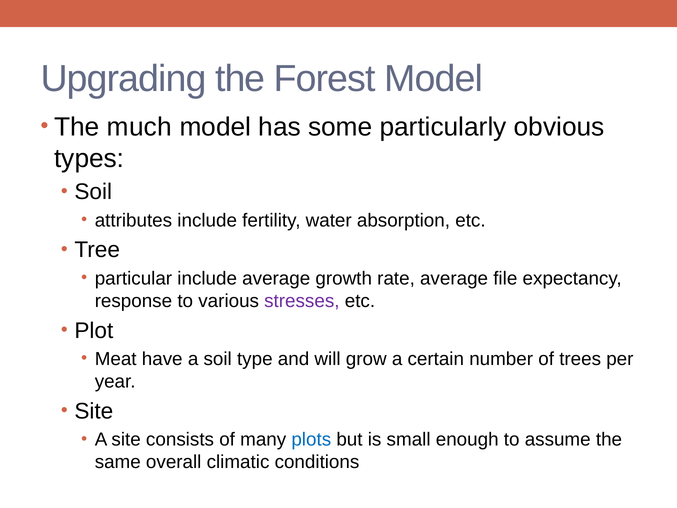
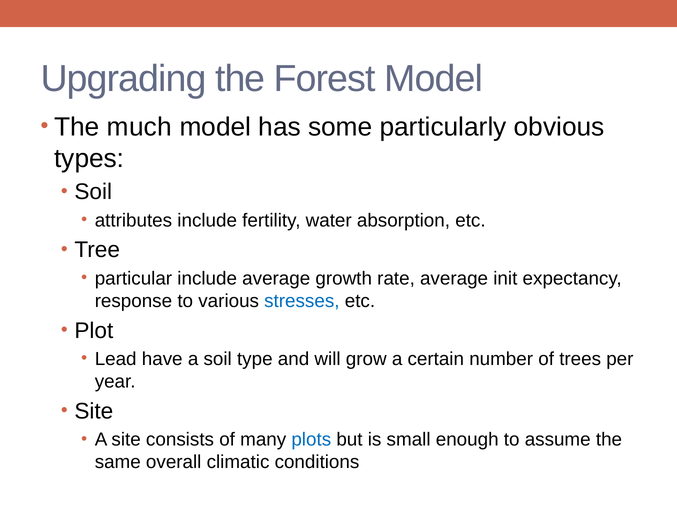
file: file -> init (505, 278)
stresses colour: purple -> blue (302, 301)
Meat: Meat -> Lead (116, 359)
